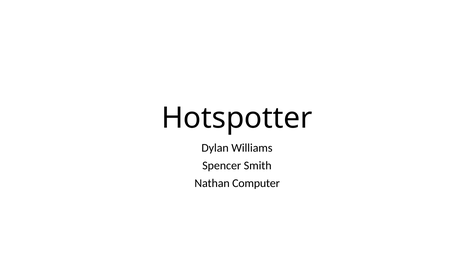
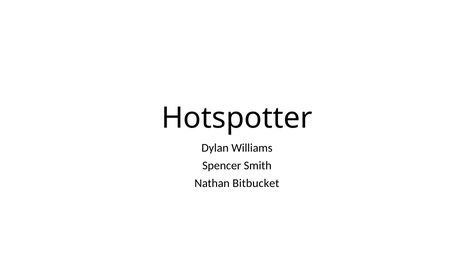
Computer: Computer -> Bitbucket (256, 184)
